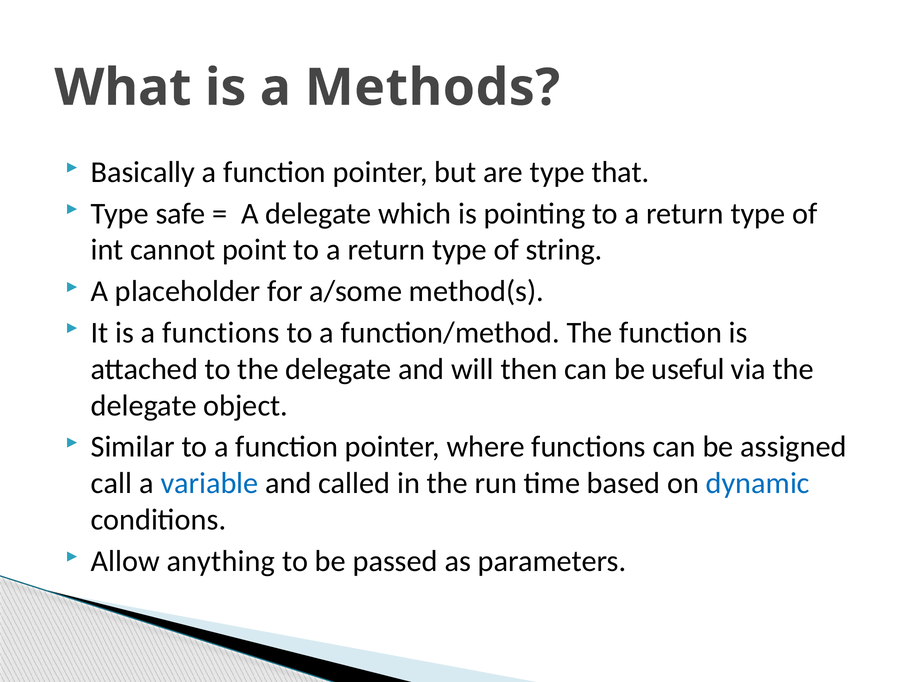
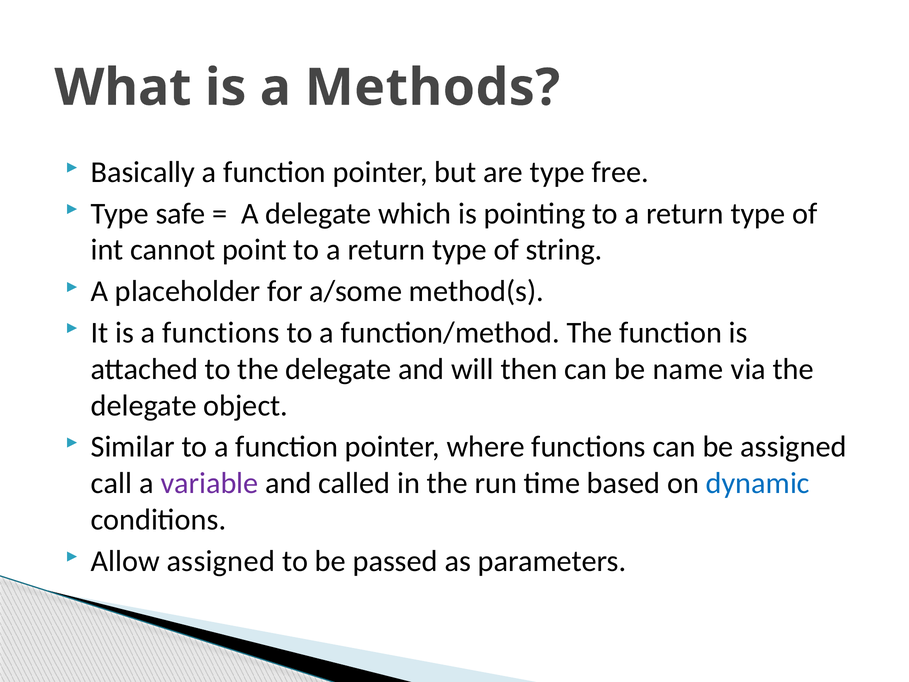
that: that -> free (620, 172)
useful: useful -> name (688, 369)
variable colour: blue -> purple (210, 483)
Allow anything: anything -> assigned (221, 561)
